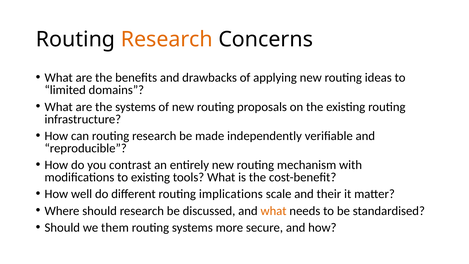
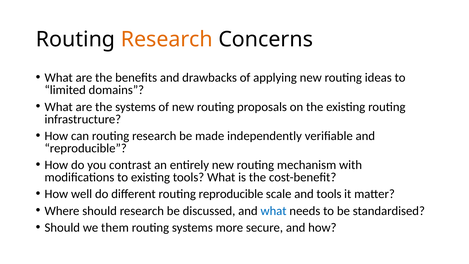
routing implications: implications -> reproducible (231, 194)
and their: their -> tools (329, 194)
what colour: orange -> blue (274, 211)
